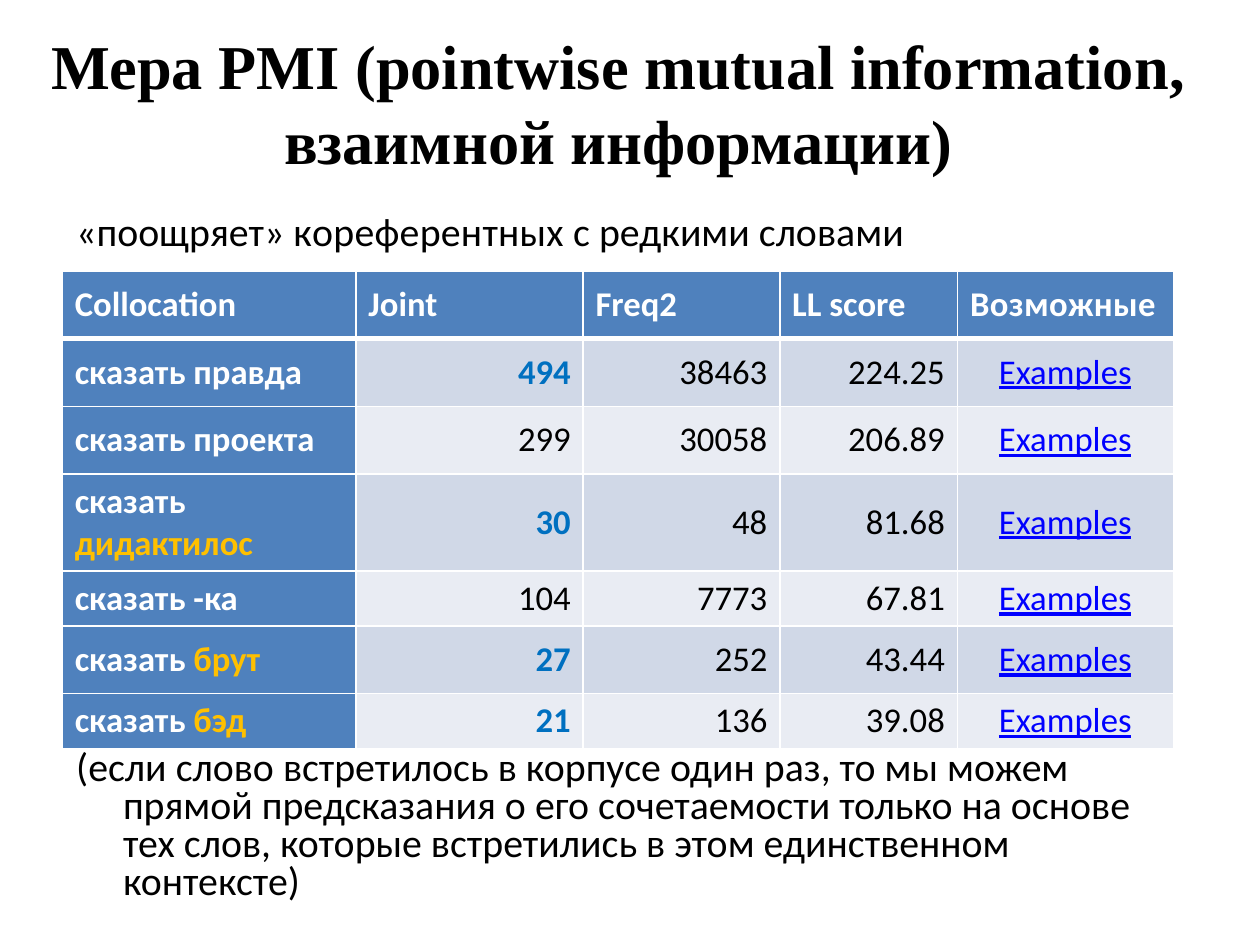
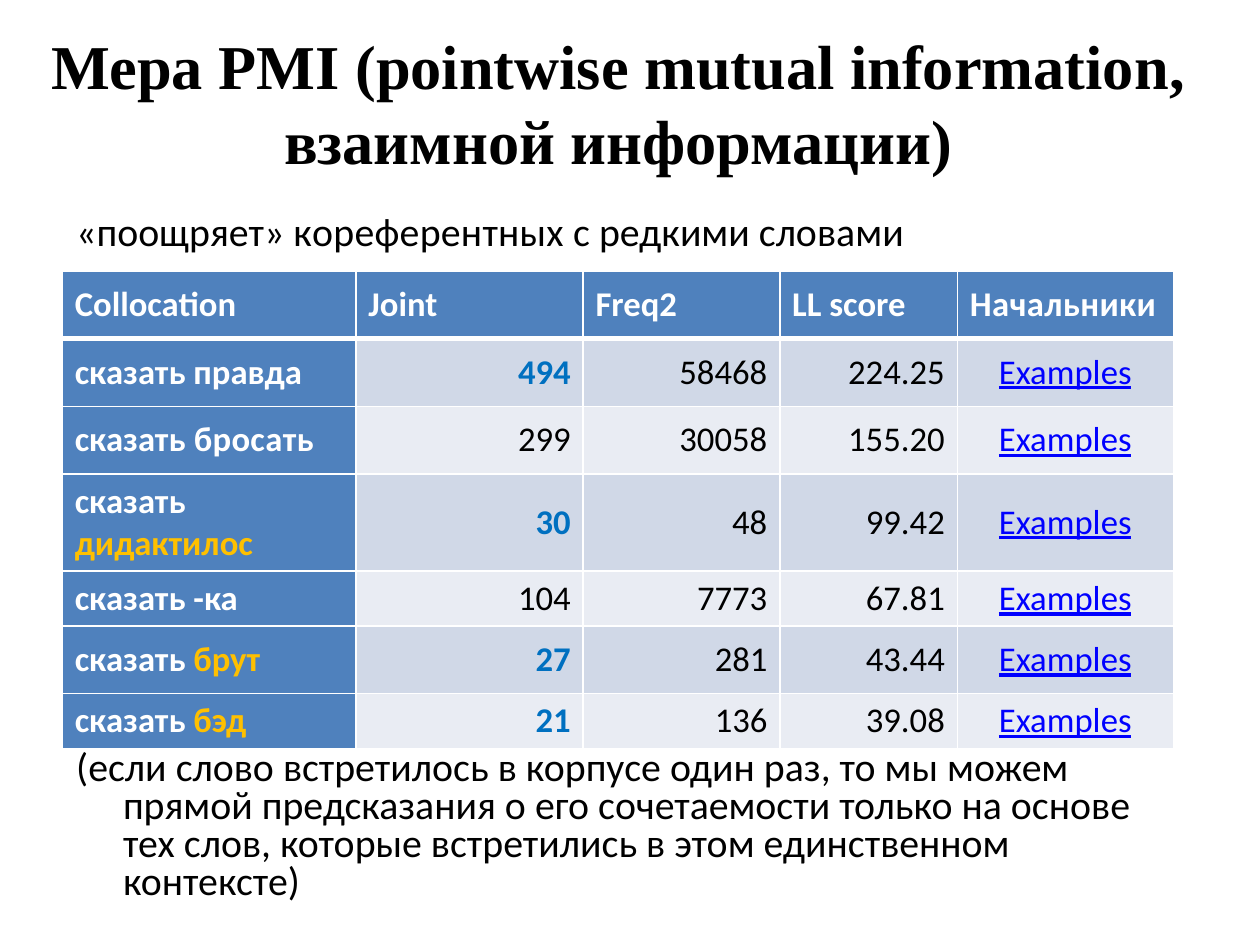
Возможные: Возможные -> Начальники (1063, 305)
38463: 38463 -> 58468 (723, 373)
проекта: проекта -> бросать (254, 441)
206.89: 206.89 -> 155.20 (896, 441)
81.68: 81.68 -> 99.42 (905, 523)
252: 252 -> 281 (741, 660)
